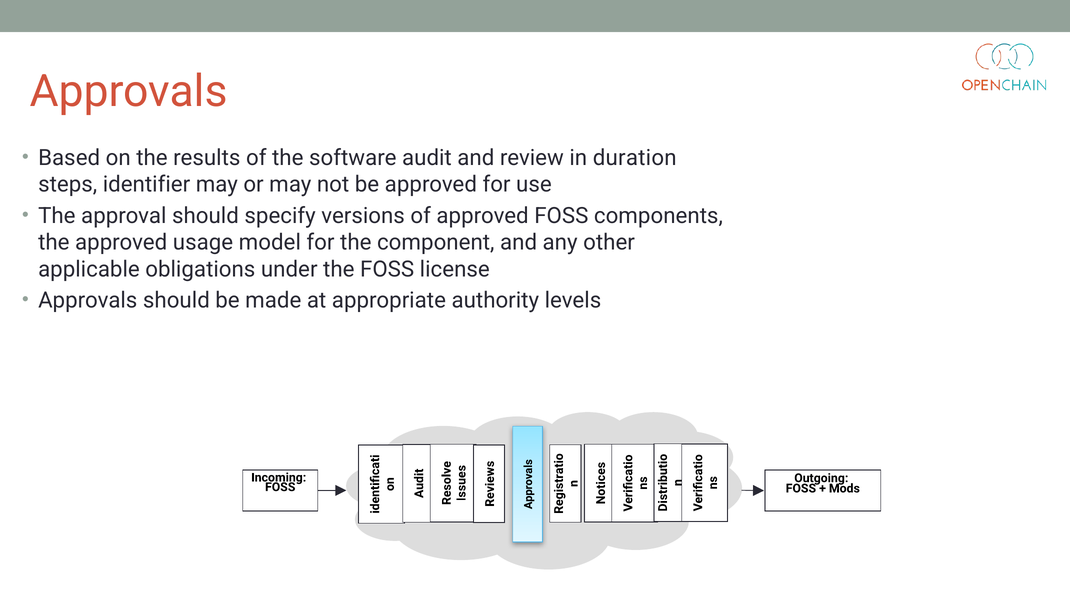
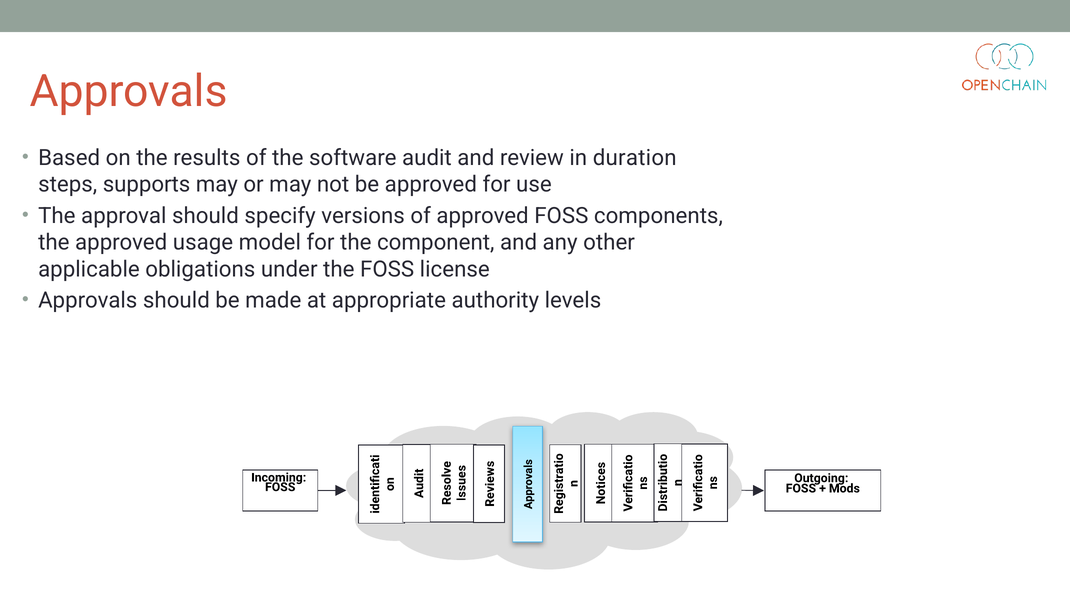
identifier: identifier -> supports (147, 184)
